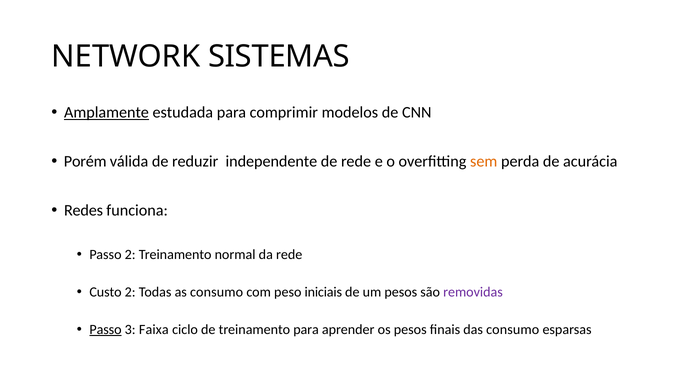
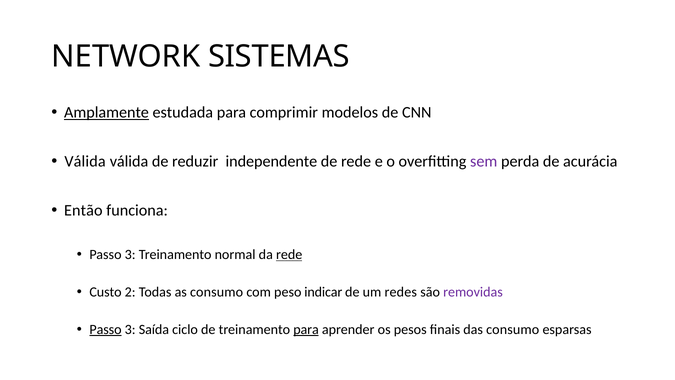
Porém: Porém -> Válida (85, 161)
sem colour: orange -> purple (484, 161)
Redes: Redes -> Então (83, 210)
2: 2 -> 3 (130, 254)
rede underline: none -> present (289, 254)
iniciais: iniciais -> indicar (323, 292)
um pesos: pesos -> redes (401, 292)
Faixa: Faixa -> Saída (154, 329)
para underline: none -> present (306, 329)
